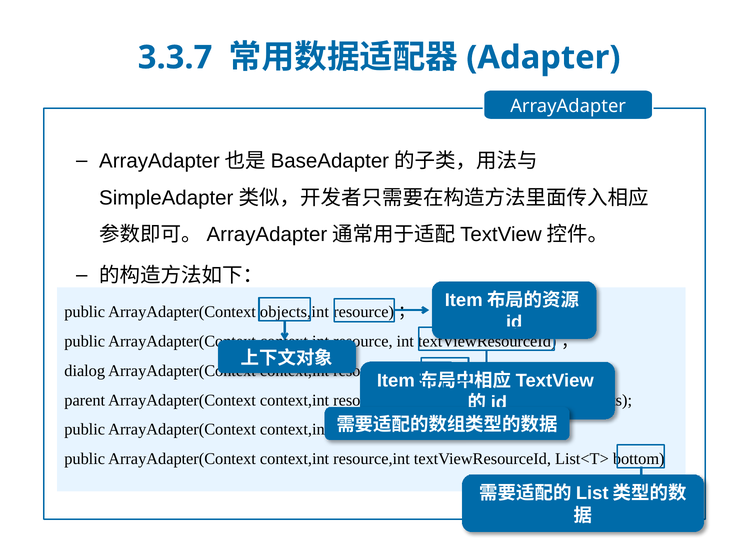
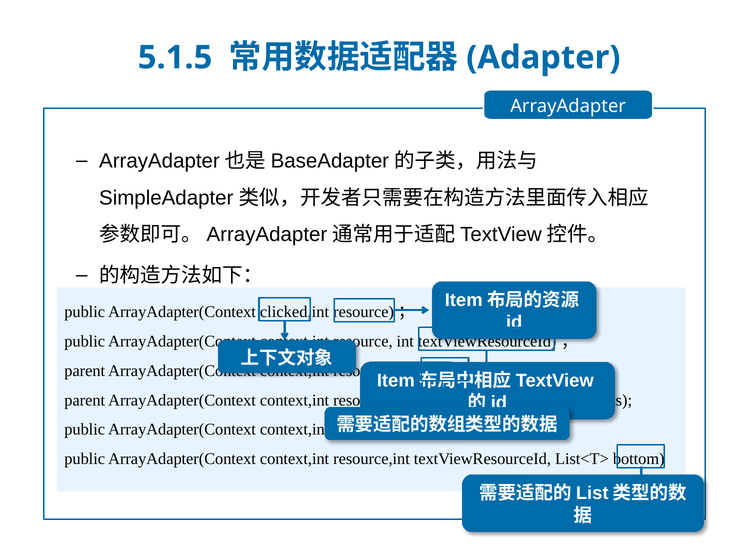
3.3.7: 3.3.7 -> 5.1.5 (175, 57)
objects,int: objects,int -> clicked,int (295, 312)
dialog: dialog -> parent (85, 370)
